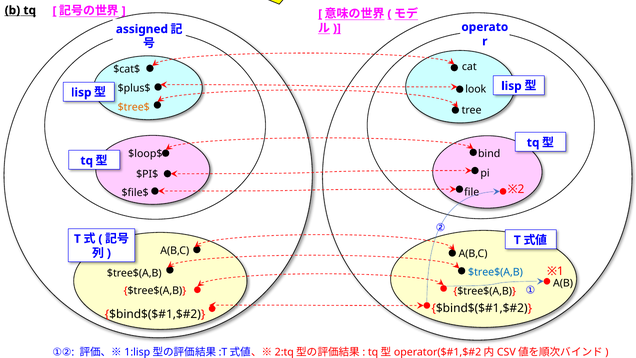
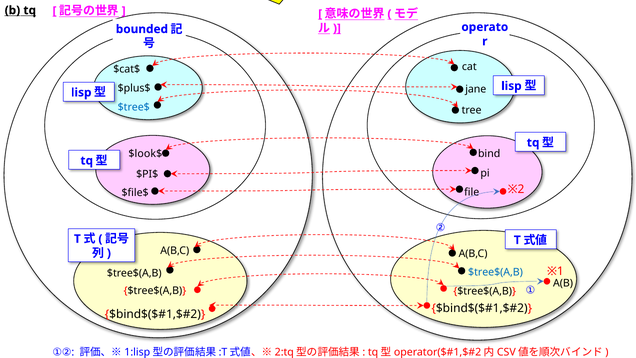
assigned: assigned -> bounded (142, 29)
look: look -> jane (476, 89)
$tree$ colour: orange -> blue (134, 107)
$loop$: $loop$ -> $look$ (145, 154)
